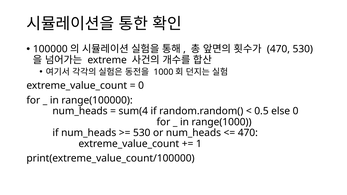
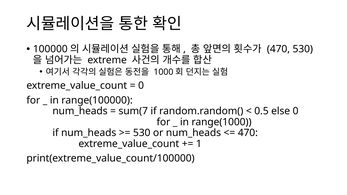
sum(4: sum(4 -> sum(7 (133, 111)
